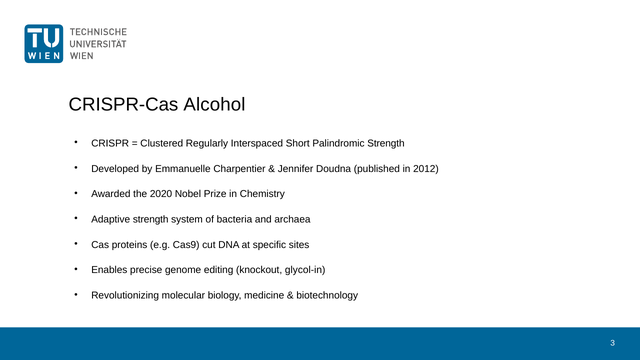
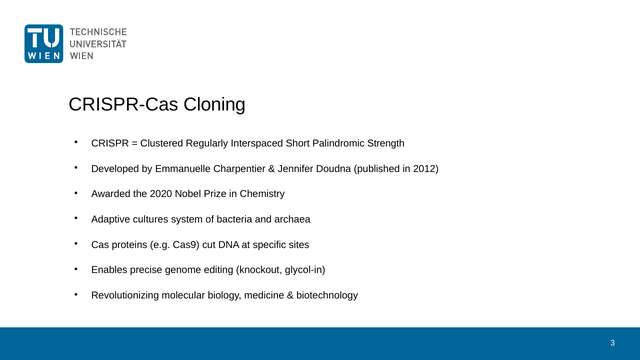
Alcohol: Alcohol -> Cloning (215, 104)
Adaptive strength: strength -> cultures (151, 219)
